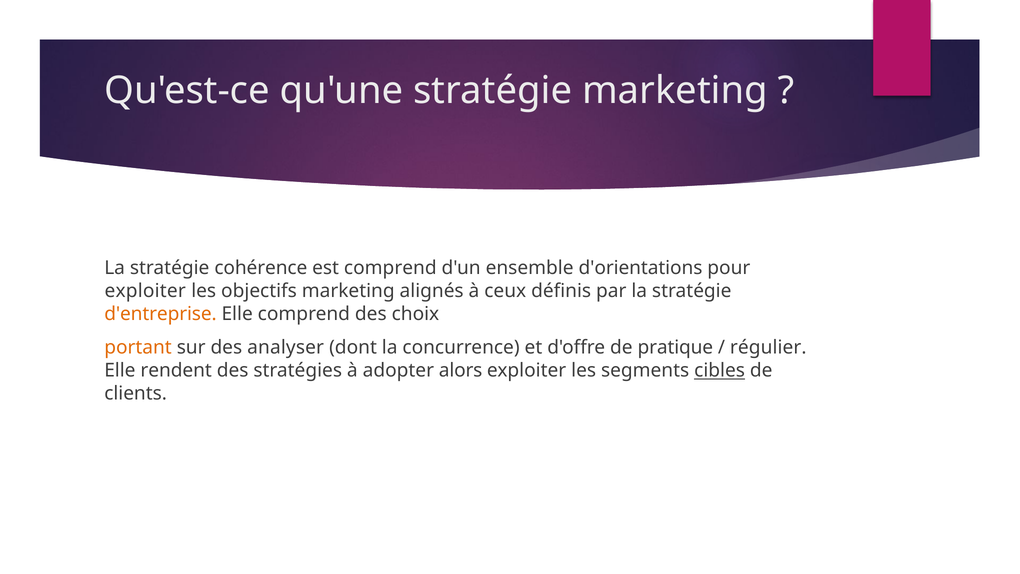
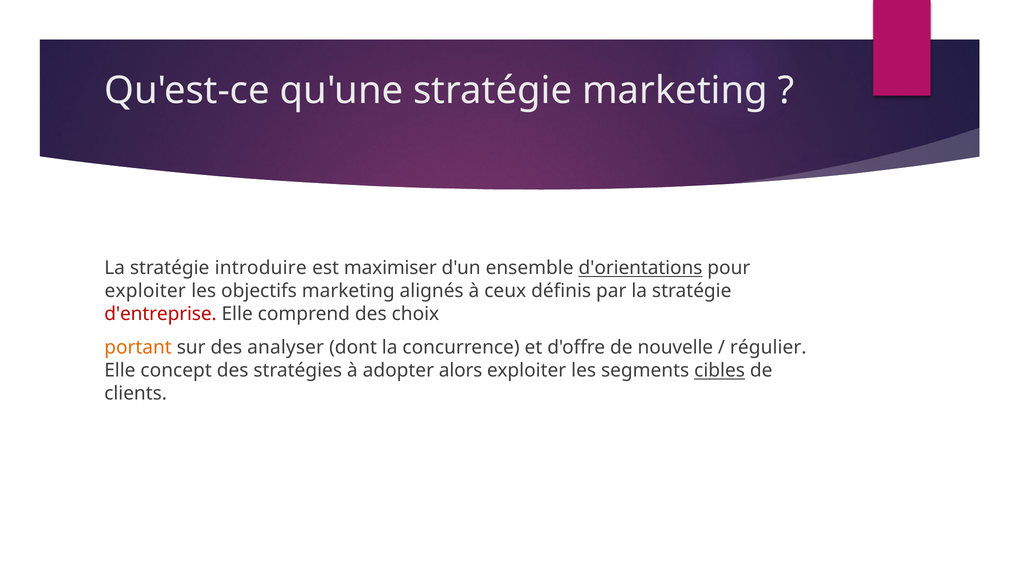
cohérence: cohérence -> introduire (261, 268)
est comprend: comprend -> maximiser (390, 268)
d'orientations underline: none -> present (640, 268)
d'entreprise colour: orange -> red (160, 314)
pratique: pratique -> nouvelle (675, 348)
rendent: rendent -> concept (176, 370)
